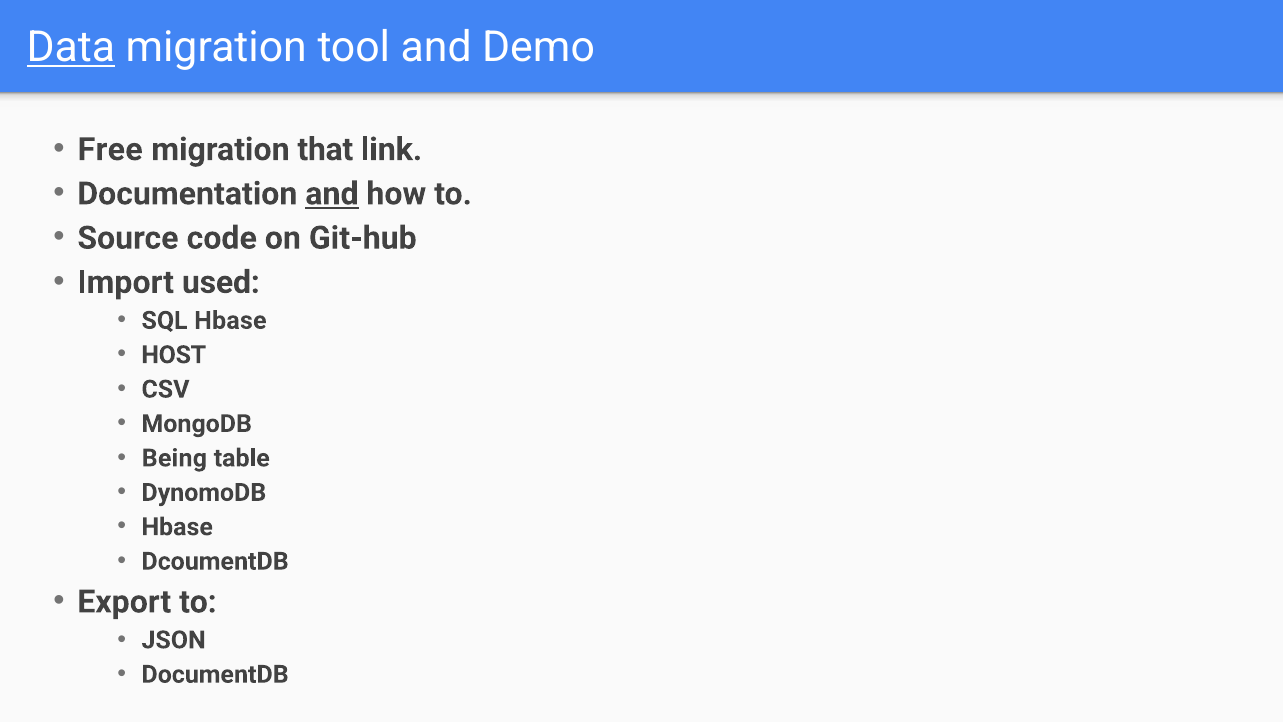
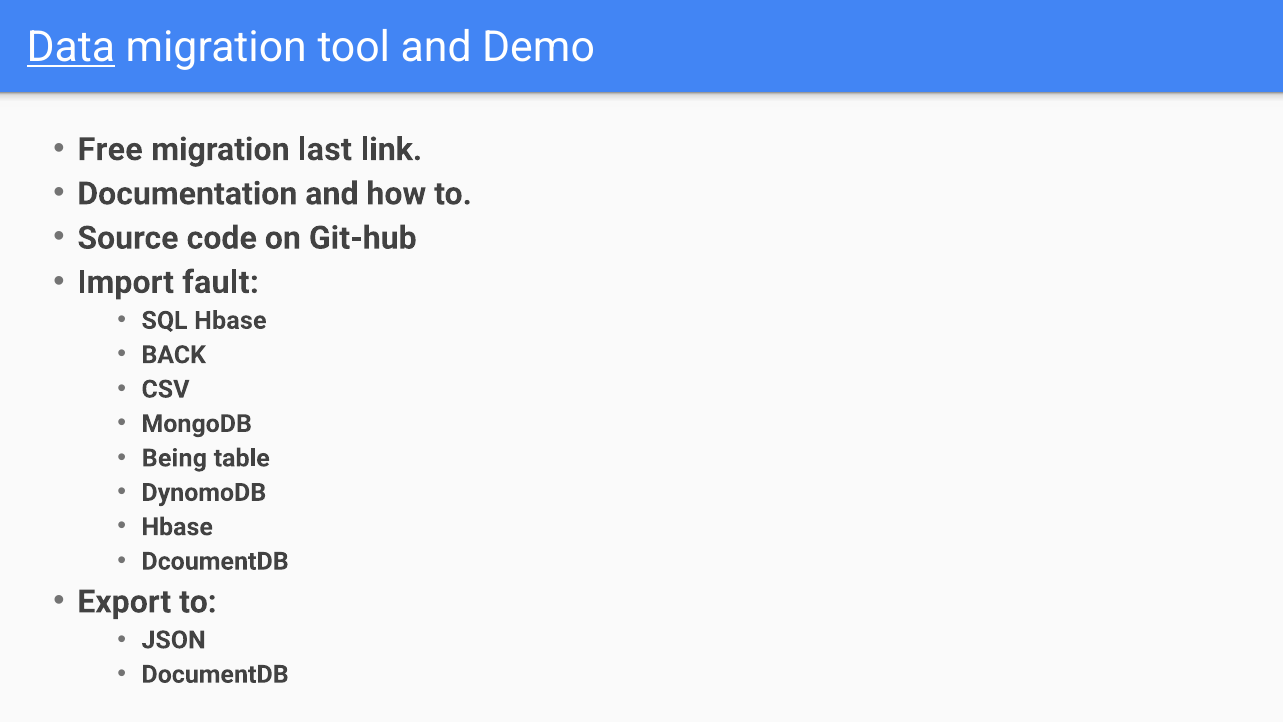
that: that -> last (325, 149)
and underline: present -> none (332, 194)
used: used -> fault (221, 282)
HOST: HOST -> BACK (174, 355)
